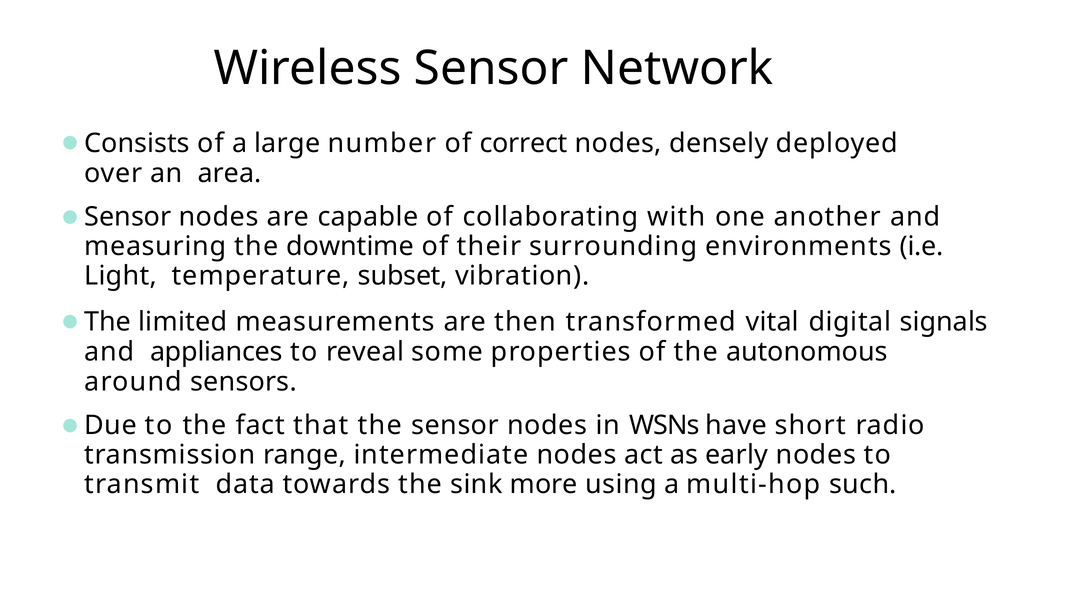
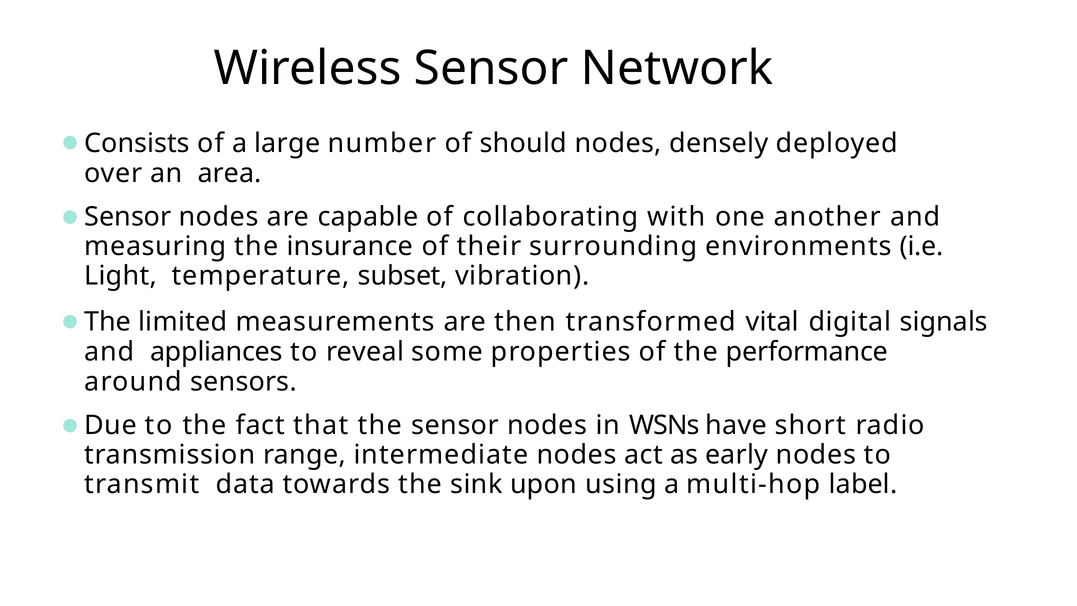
correct: correct -> should (523, 143)
downtime: downtime -> insurance (350, 246)
autonomous: autonomous -> performance (807, 352)
more: more -> upon (544, 484)
such: such -> label (863, 484)
